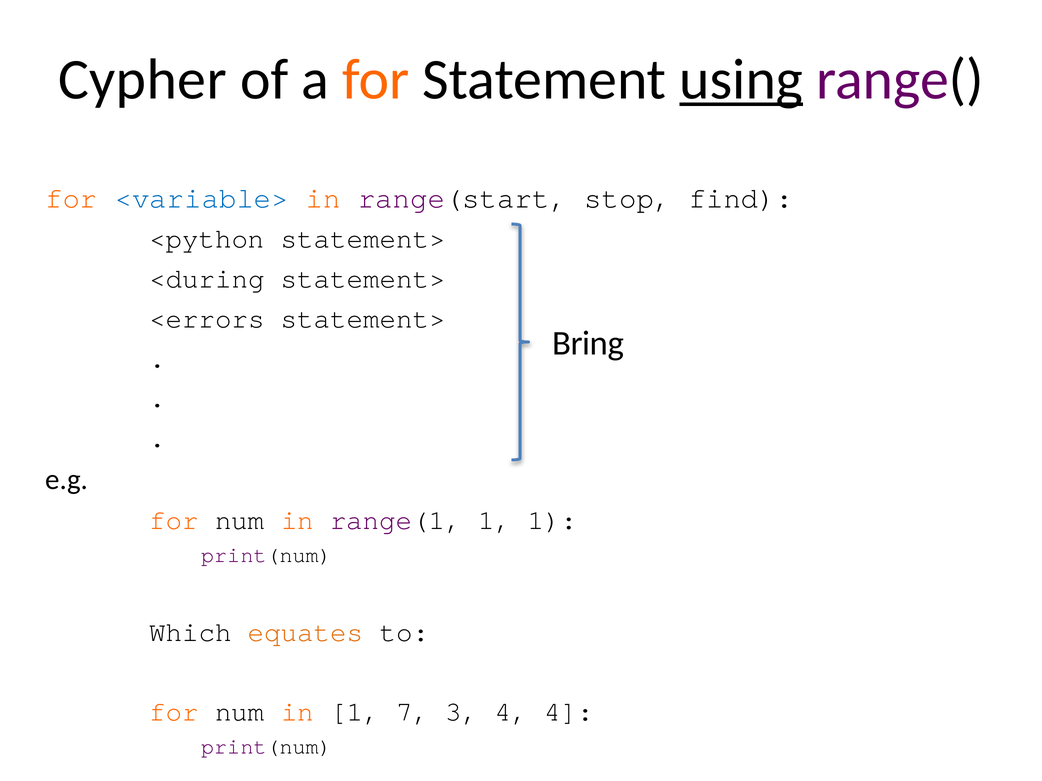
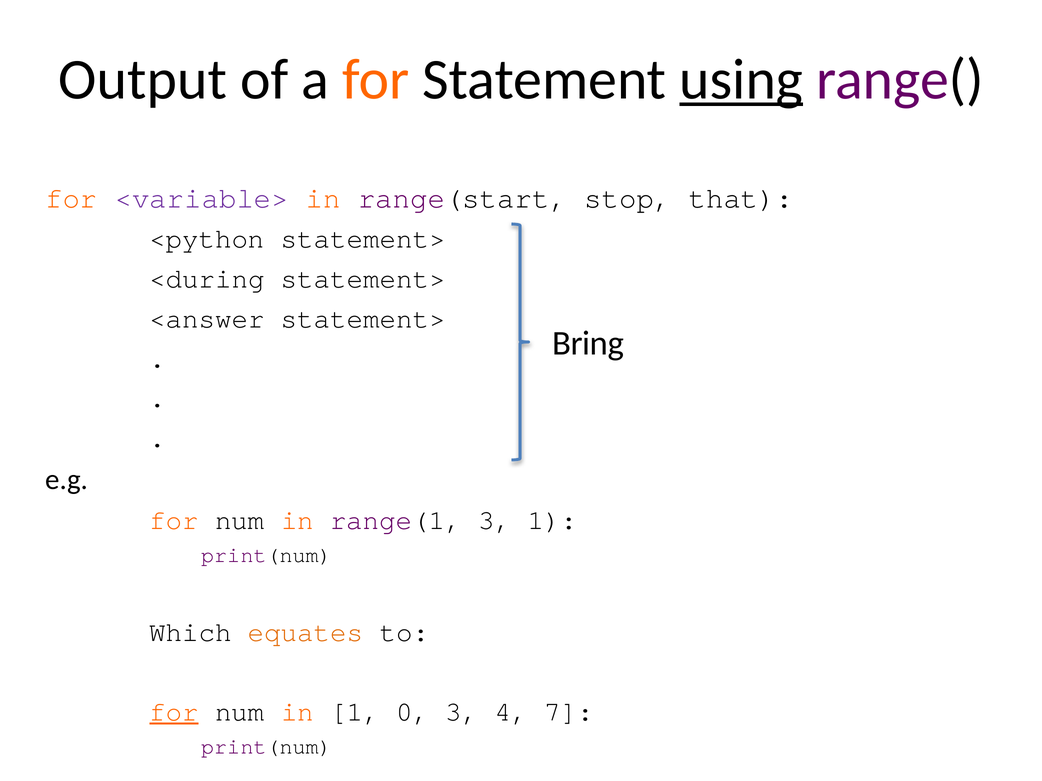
Cypher: Cypher -> Output (143, 80)
<variable> colour: blue -> purple (202, 198)
find: find -> that (741, 198)
<errors: <errors -> <answer (207, 319)
range(1 1: 1 -> 3 (495, 521)
for underline: none -> present (174, 712)
7: 7 -> 0 (413, 712)
4 4: 4 -> 7 (569, 712)
